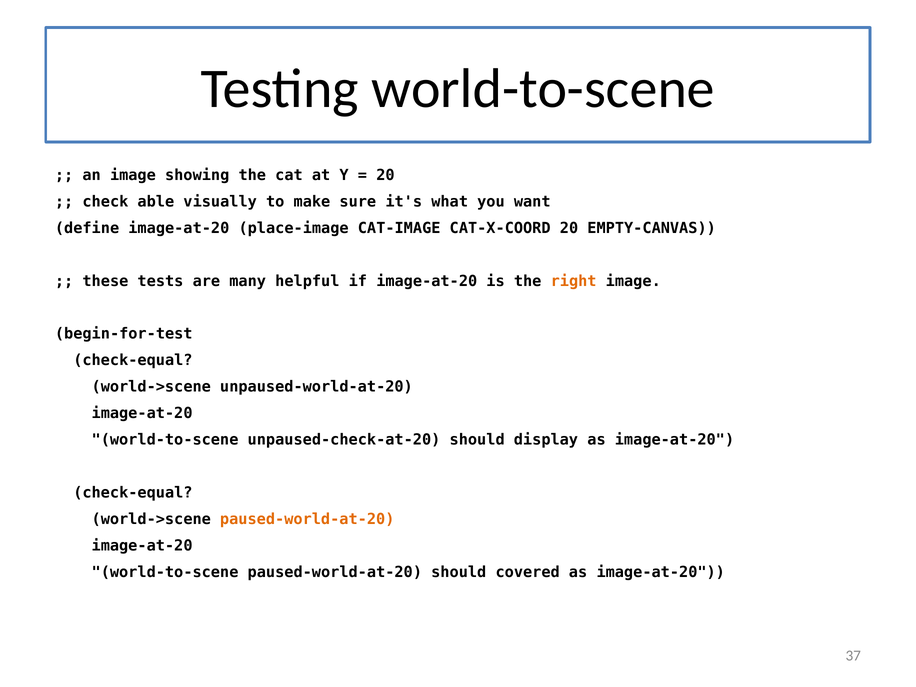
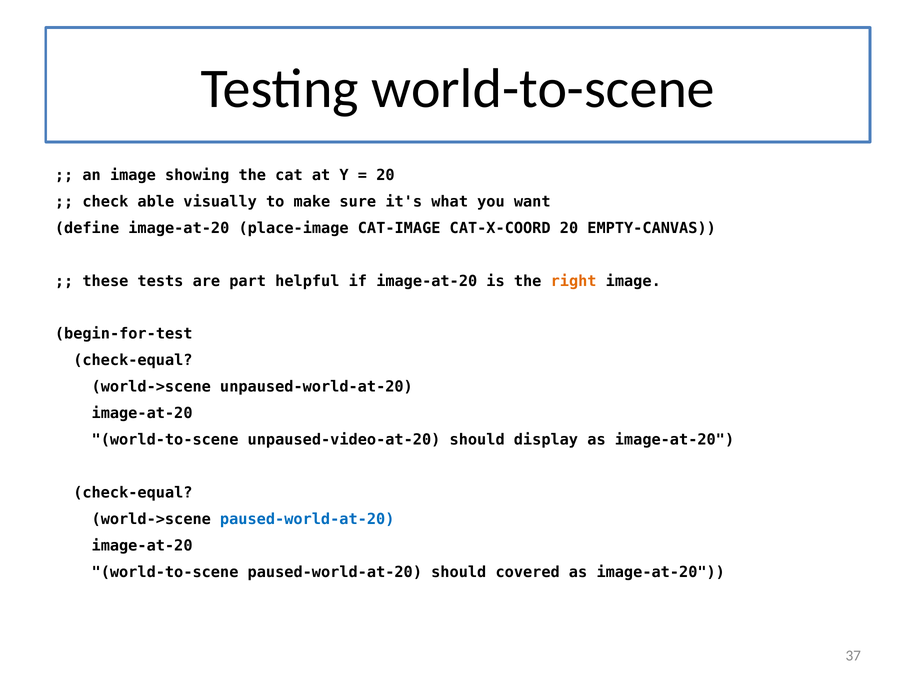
many: many -> part (248, 281)
unpaused-check-at-20: unpaused-check-at-20 -> unpaused-video-at-20 (344, 440)
paused-world-at-20 colour: orange -> blue (307, 519)
